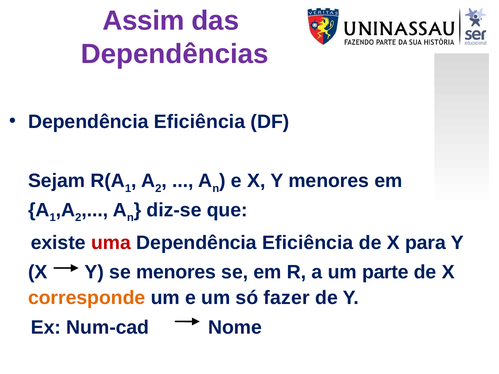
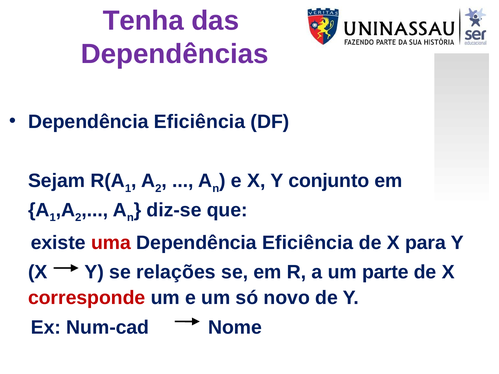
Assim: Assim -> Tenha (143, 21)
Y menores: menores -> conjunto (329, 181)
se menores: menores -> relações (176, 272)
corresponde colour: orange -> red (87, 298)
fazer: fazer -> novo (287, 298)
